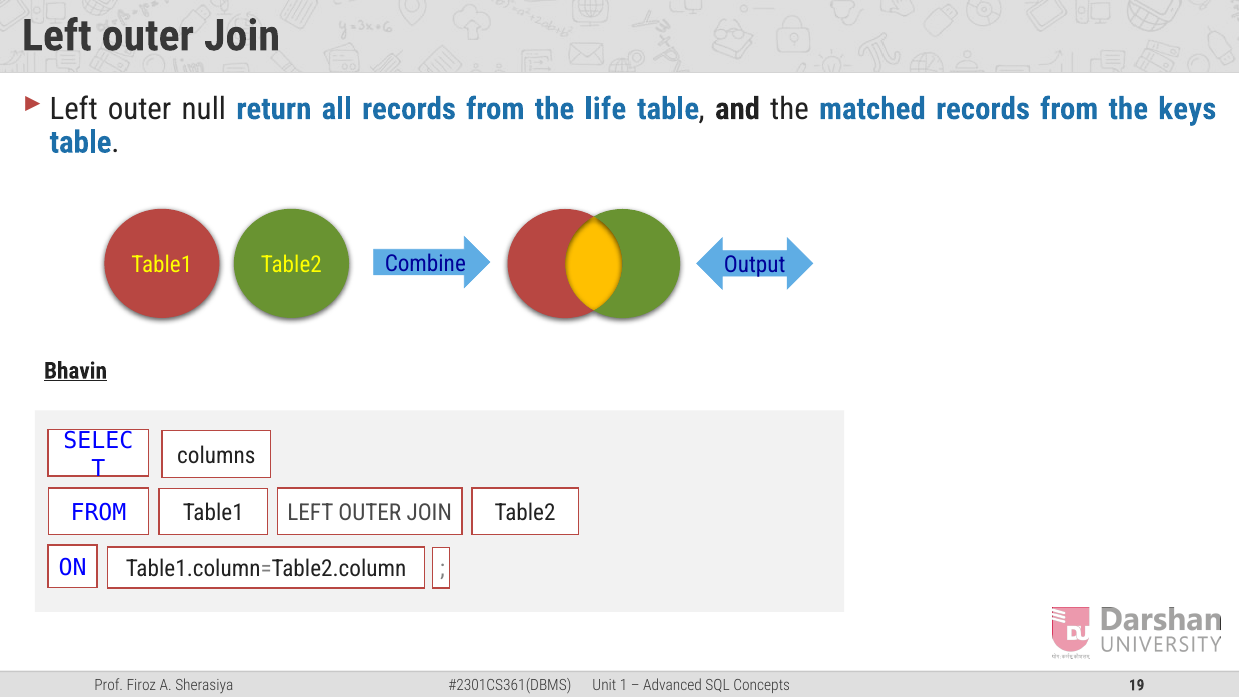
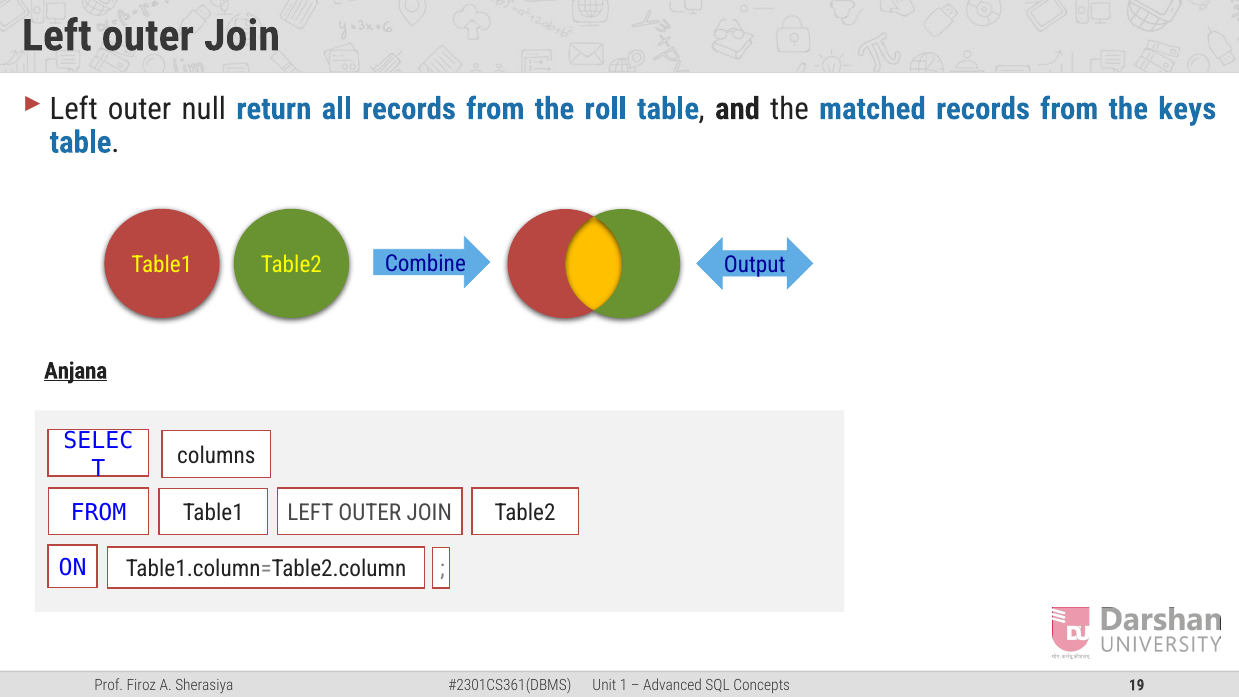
life: life -> roll (605, 109)
Bhavin: Bhavin -> Anjana (76, 371)
